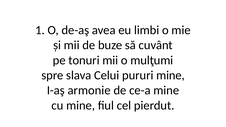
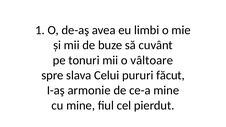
mulţumi: mulţumi -> vâltoare (152, 60)
pururi mine: mine -> făcut (170, 75)
